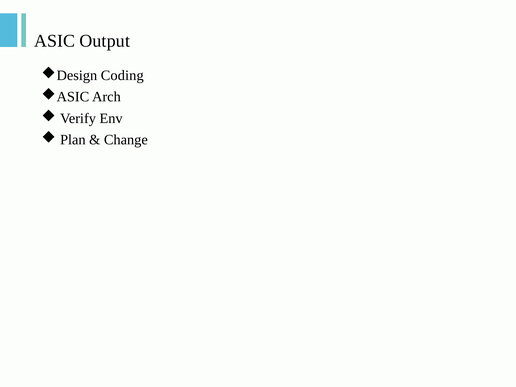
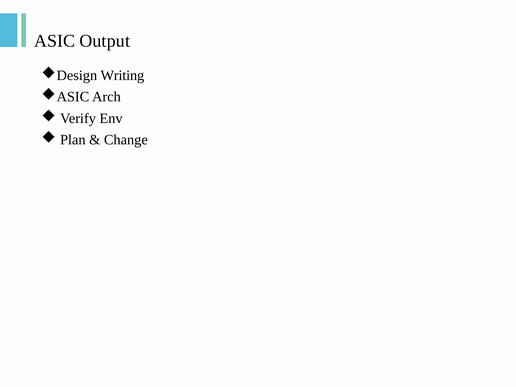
Coding: Coding -> Writing (122, 75)
